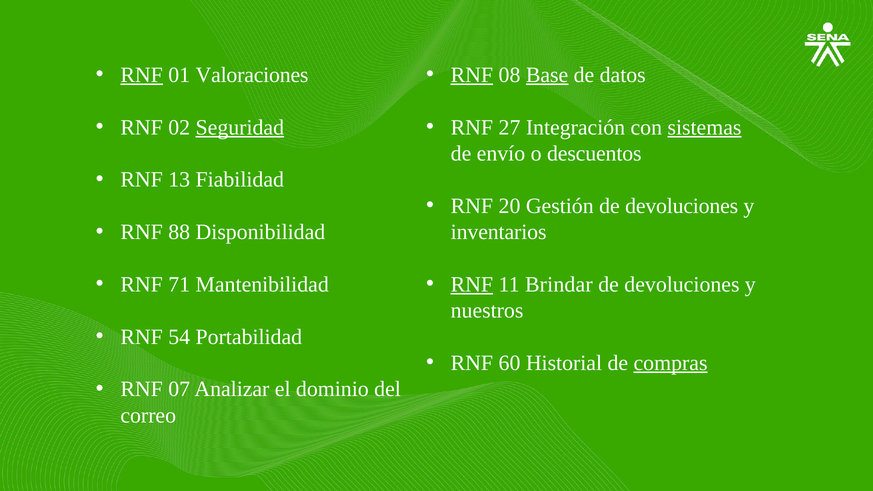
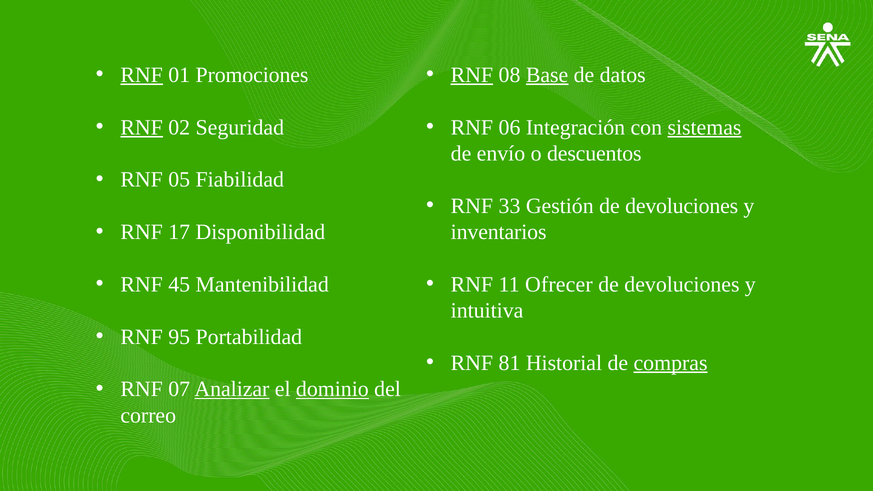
Valoraciones: Valoraciones -> Promociones (252, 75)
RNF underline: none -> present (142, 127)
Seguridad underline: present -> none (240, 127)
27: 27 -> 06 (510, 127)
13: 13 -> 05 (179, 180)
20: 20 -> 33 (510, 206)
88: 88 -> 17 (179, 232)
71: 71 -> 45 (179, 284)
RNF underline: present -> none (472, 284)
Brindar: Brindar -> Ofrecer (559, 284)
nuestros: nuestros -> intuitiva (487, 311)
54: 54 -> 95 (179, 337)
60: 60 -> 81 (510, 363)
Analizar underline: none -> present (232, 389)
dominio underline: none -> present (332, 389)
